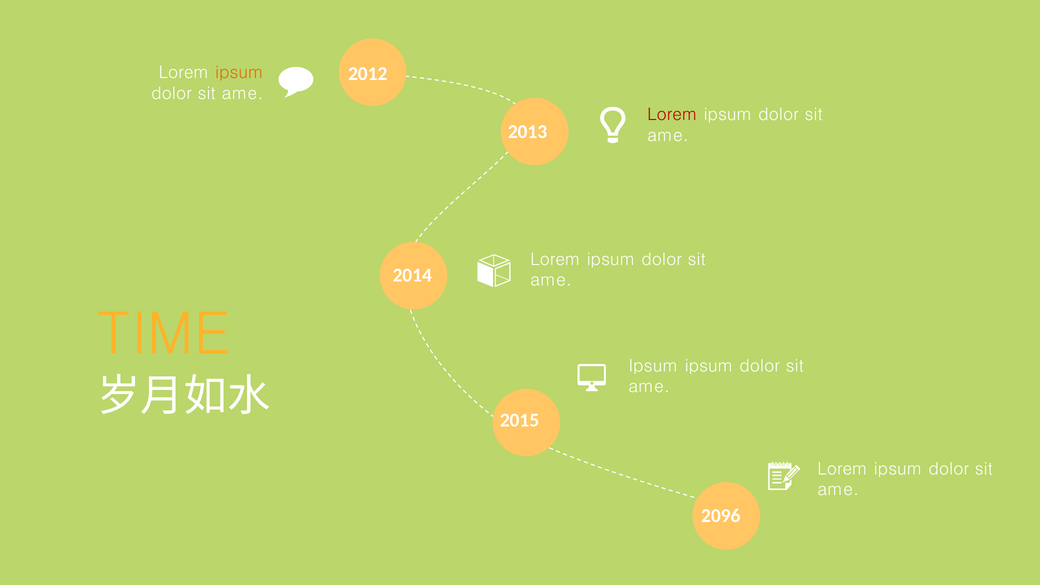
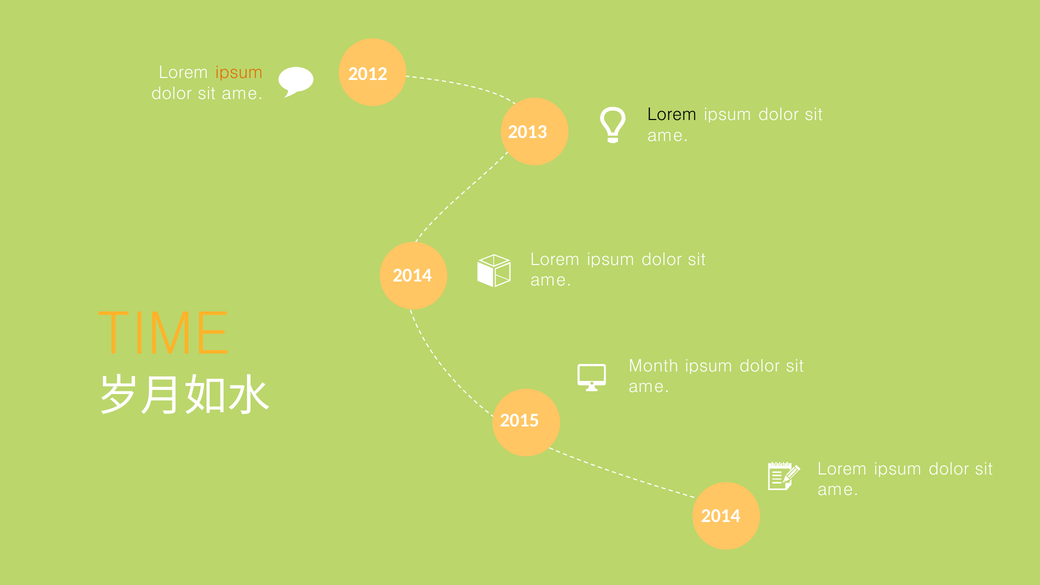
Lorem colour: red -> black (672, 115)
Ipsum: Ipsum -> Month (654, 366)
2096: 2096 -> 2014 (721, 516)
